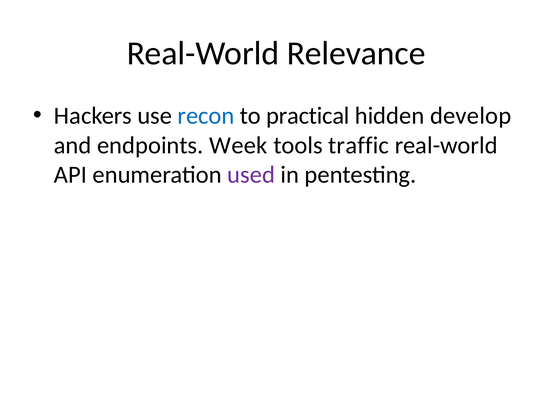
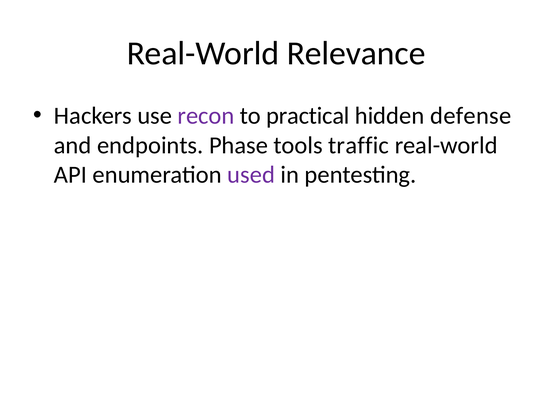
recon colour: blue -> purple (206, 116)
develop: develop -> defense (471, 116)
Week: Week -> Phase (238, 146)
